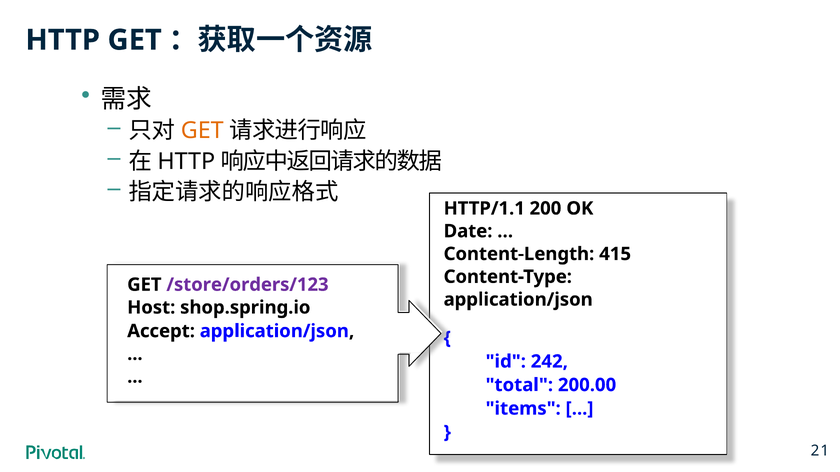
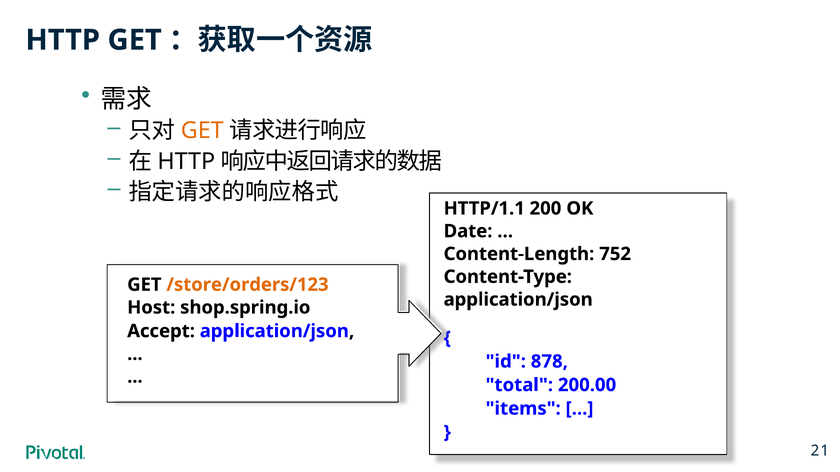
415: 415 -> 752 (615, 254)
/store/orders/123 colour: purple -> orange (247, 285)
242: 242 -> 878 (549, 362)
